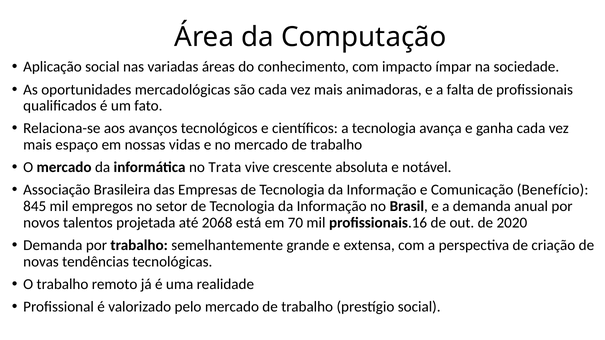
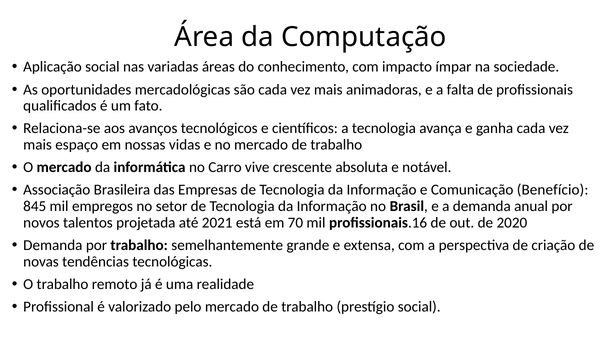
Trata: Trata -> Carro (225, 168)
2068: 2068 -> 2021 (217, 223)
